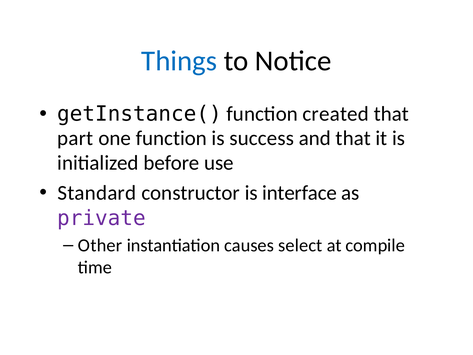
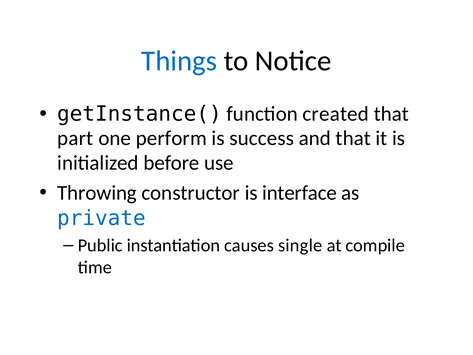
one function: function -> perform (171, 138)
Standard: Standard -> Throwing (97, 193)
private colour: purple -> blue (101, 218)
Other: Other -> Public (100, 245)
select: select -> single (300, 245)
